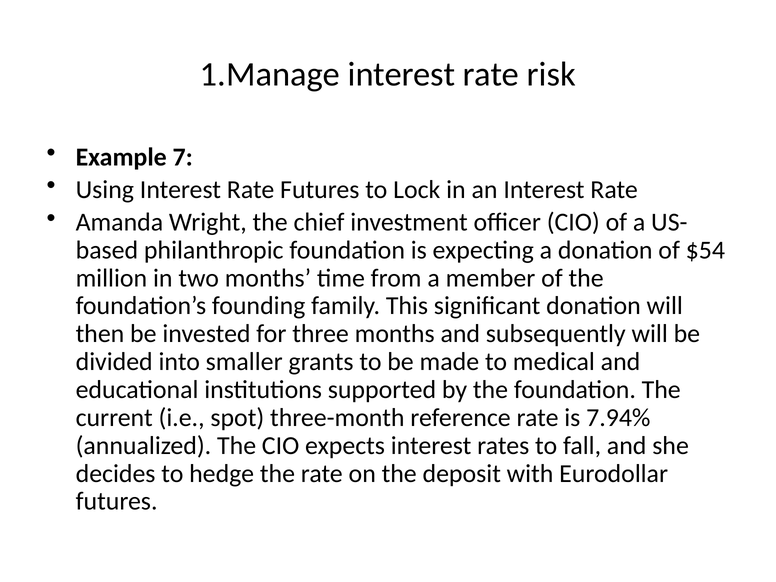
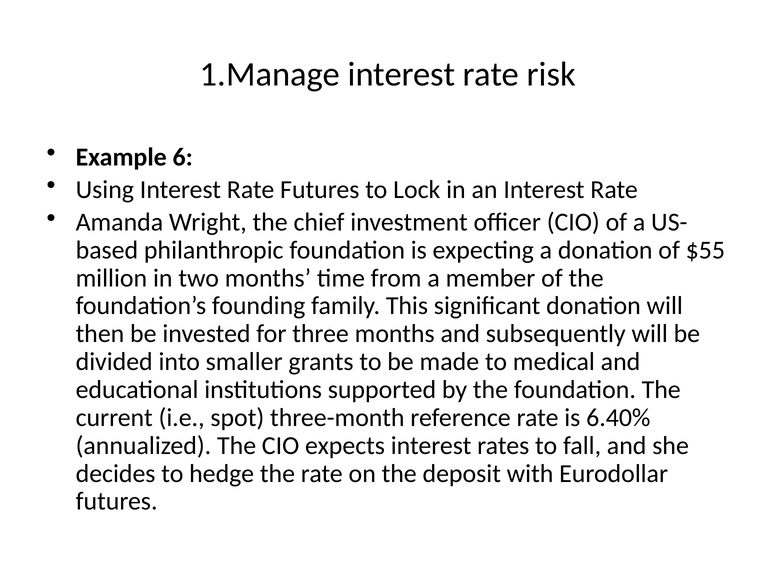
7: 7 -> 6 (183, 157)
$54: $54 -> $55 (705, 250)
7.94%: 7.94% -> 6.40% (618, 418)
